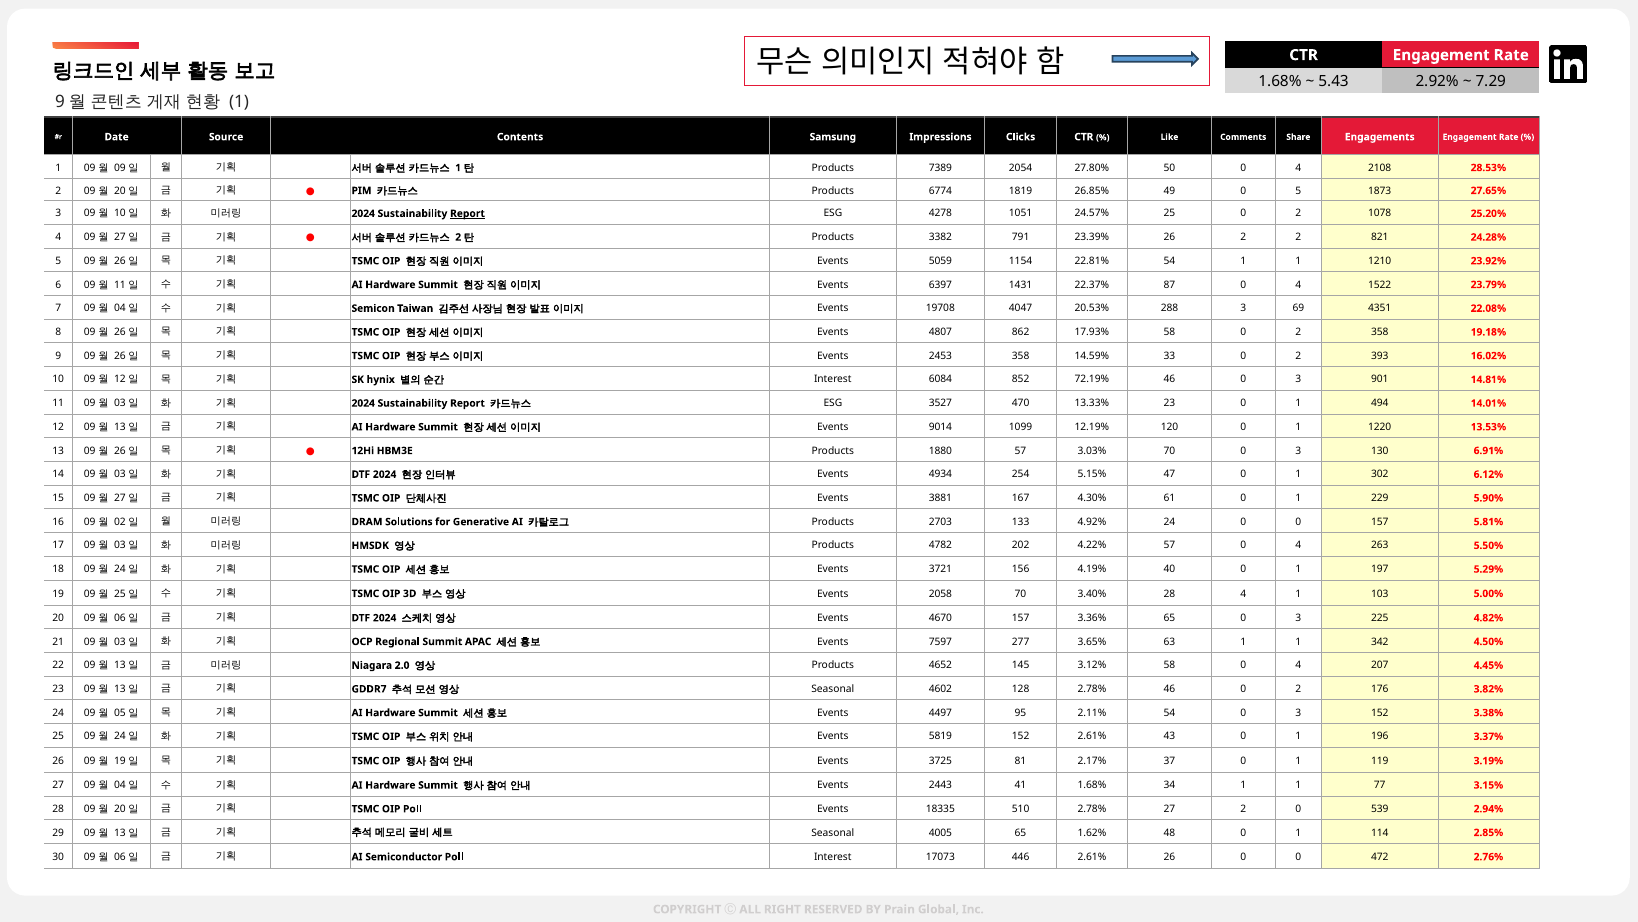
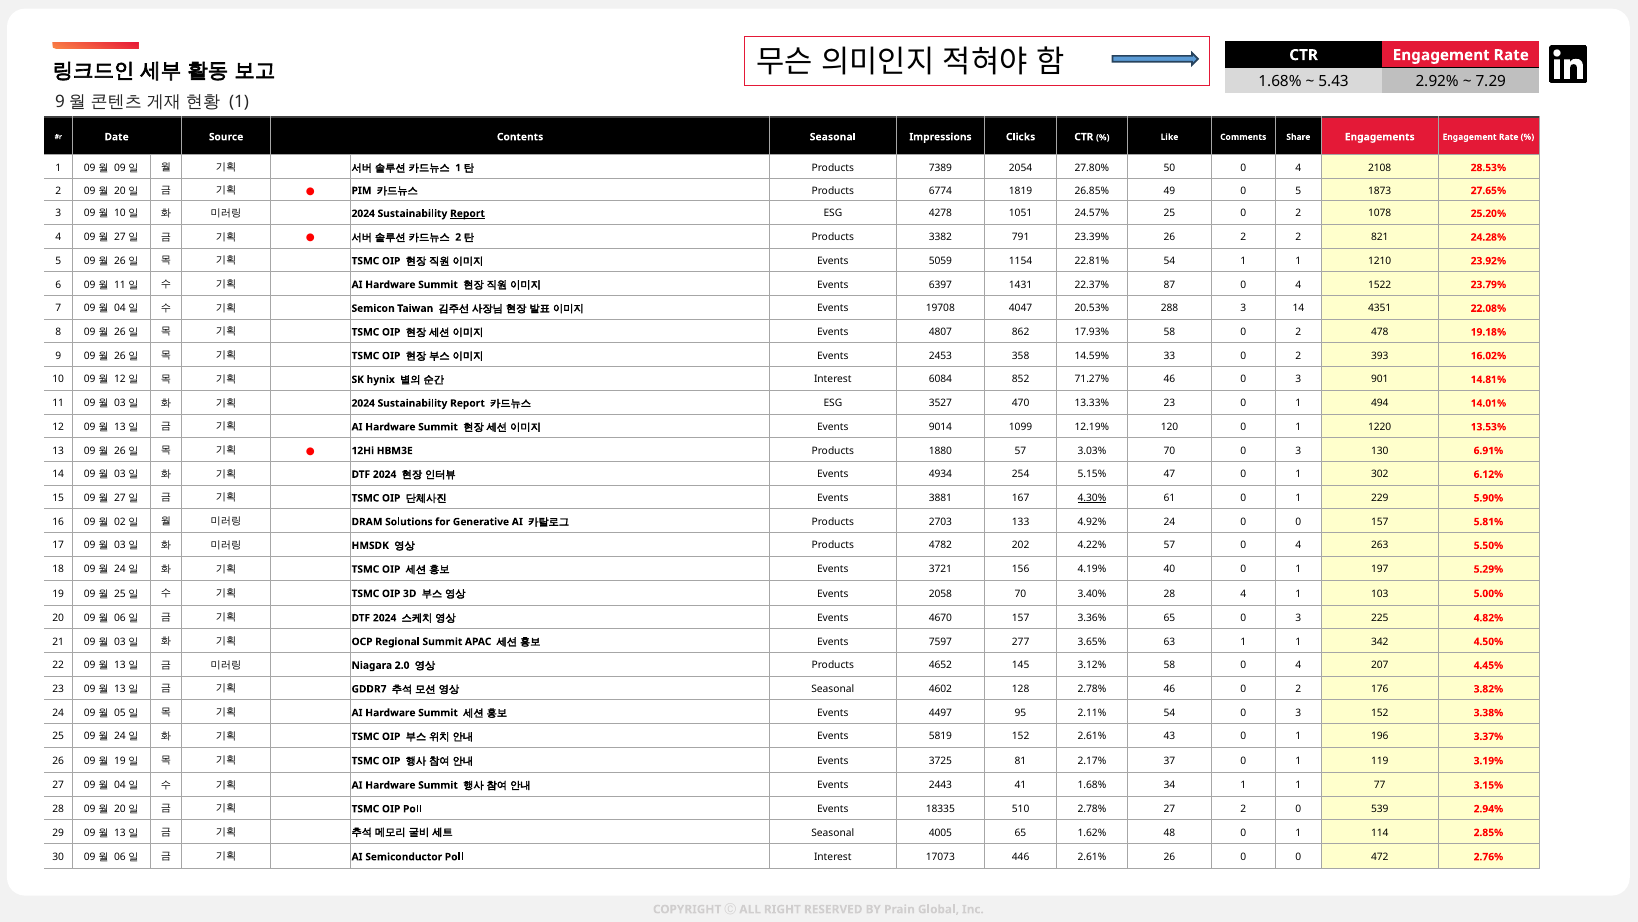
Contents Samsung: Samsung -> Seasonal (833, 137)
3 69: 69 -> 14 (1298, 308)
2 358: 358 -> 478 (1380, 332)
72.19%: 72.19% -> 71.27% (1092, 379)
4.30% underline: none -> present (1092, 498)
